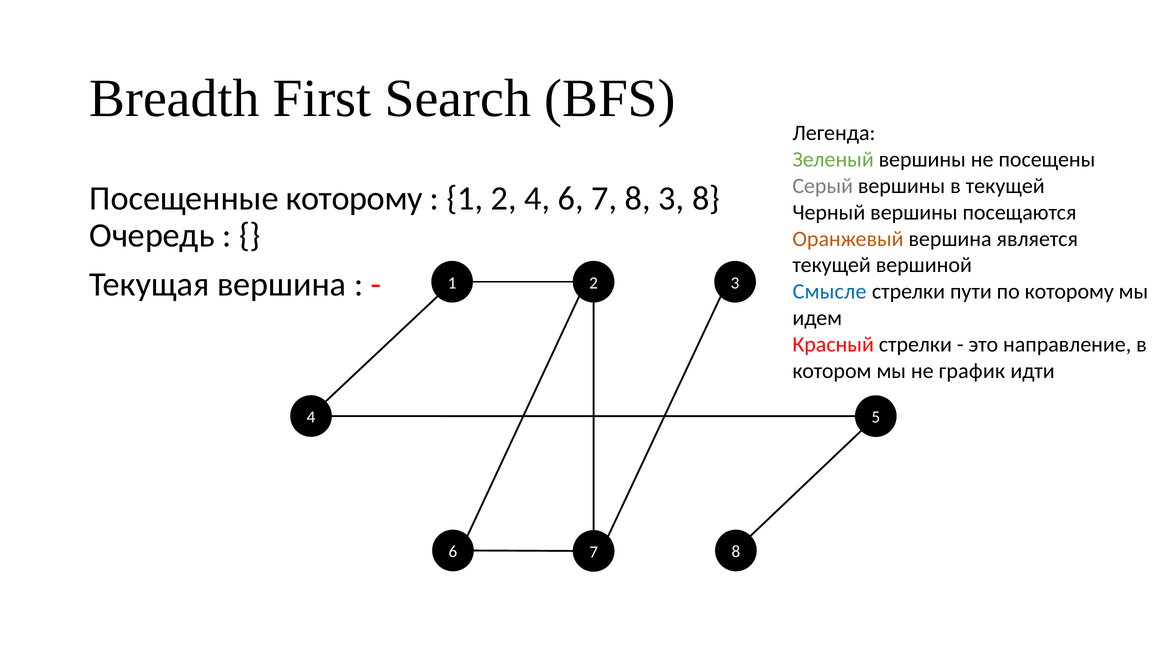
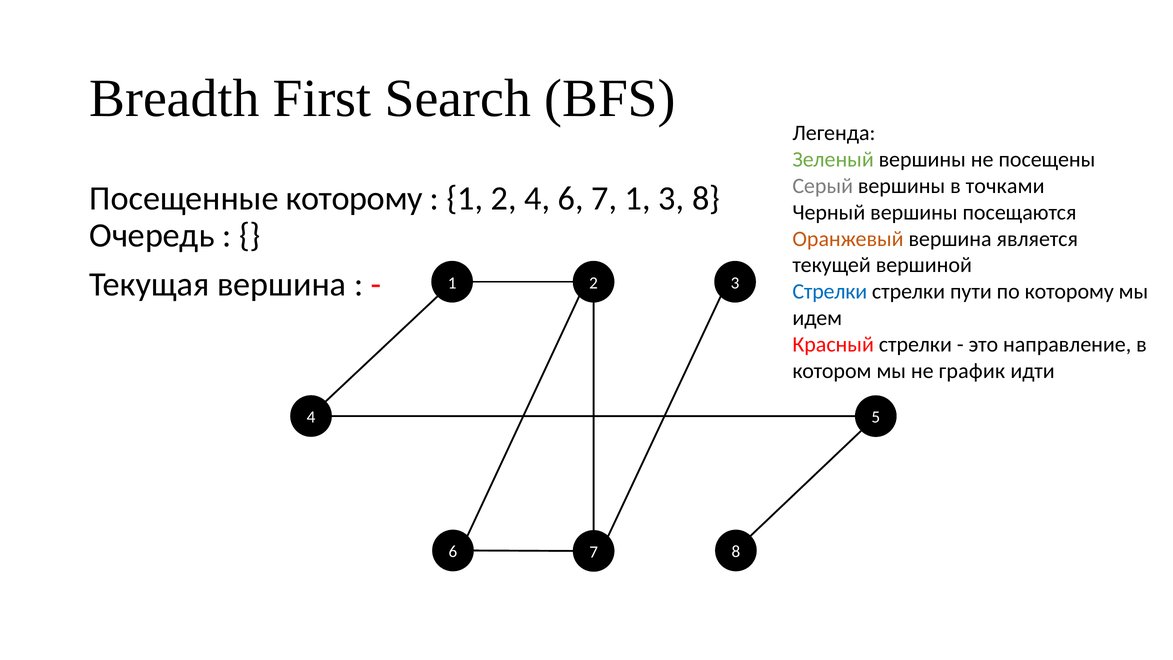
в текущей: текущей -> точками (1005, 186)
8: 8 -> 1 (638, 198)
Смысле: Смысле -> Стрелки (830, 291)
